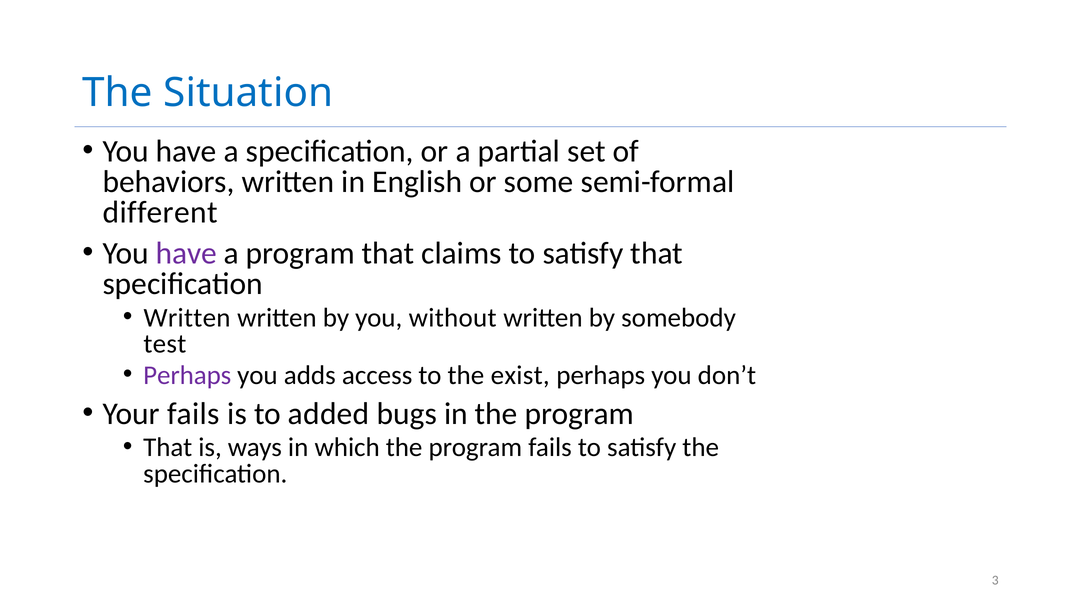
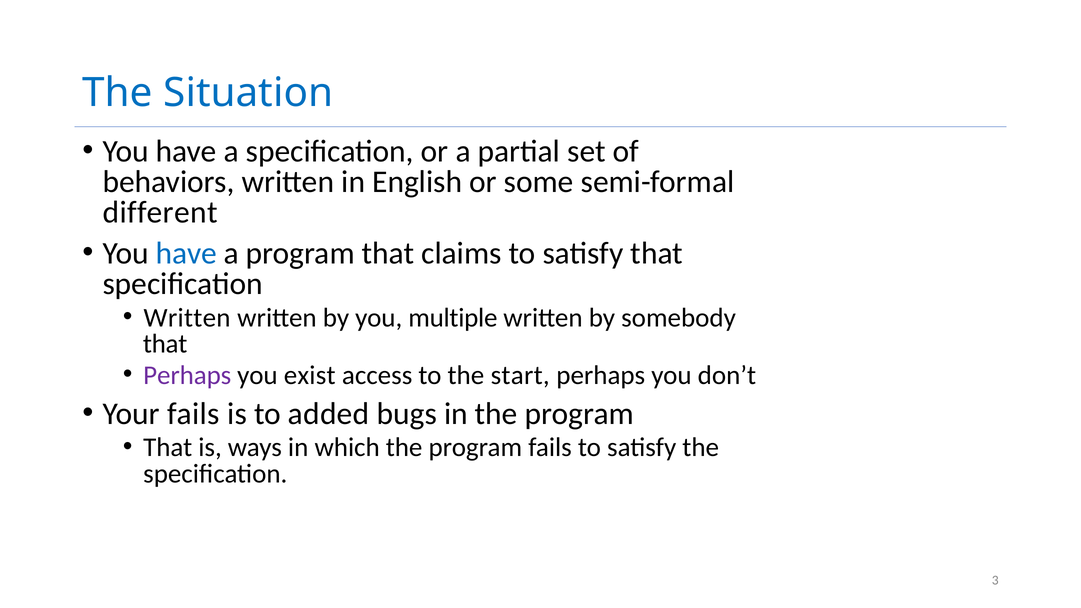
have colour: purple -> blue (186, 253)
without: without -> multiple (453, 318)
test: test -> that (165, 344)
adds: adds -> exist (310, 375)
exist: exist -> start (520, 375)
